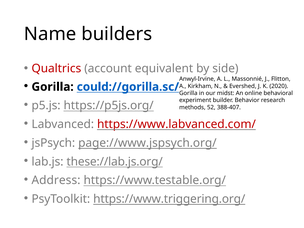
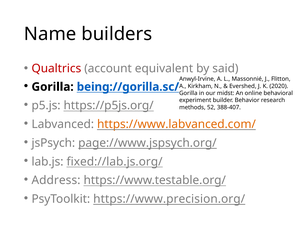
side: side -> said (225, 69)
could://gorilla.sc/: could://gorilla.sc/ -> being://gorilla.sc/ (128, 87)
https://www.labvanced.com/ colour: red -> orange (176, 124)
these://lab.js.org/: these://lab.js.org/ -> fixed://lab.js.org/ (115, 162)
https://www.triggering.org/: https://www.triggering.org/ -> https://www.precision.org/ (169, 199)
